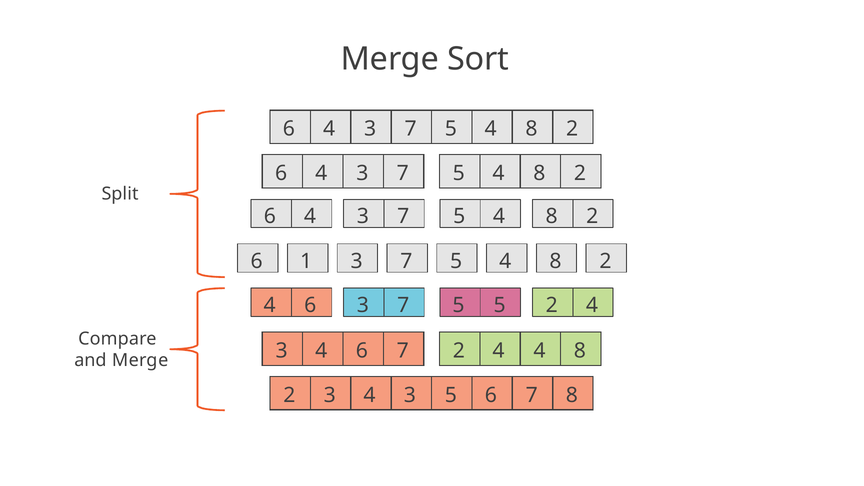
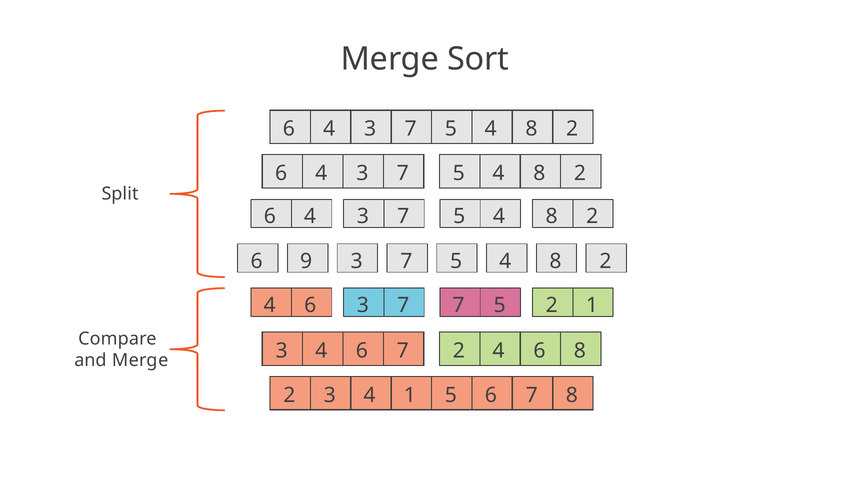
1: 1 -> 9 (306, 261)
6 3 5: 5 -> 7 (459, 305)
7 4: 4 -> 1 (592, 305)
4: 4 -> 6 (540, 351)
3 4 3: 3 -> 1 (410, 395)
